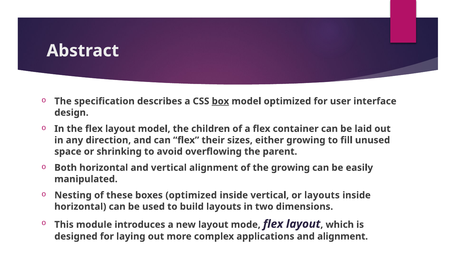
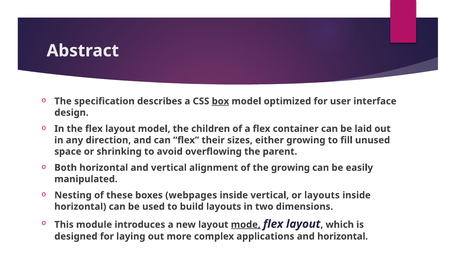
boxes optimized: optimized -> webpages (191, 196)
mode underline: none -> present (246, 225)
and alignment: alignment -> horizontal (343, 237)
